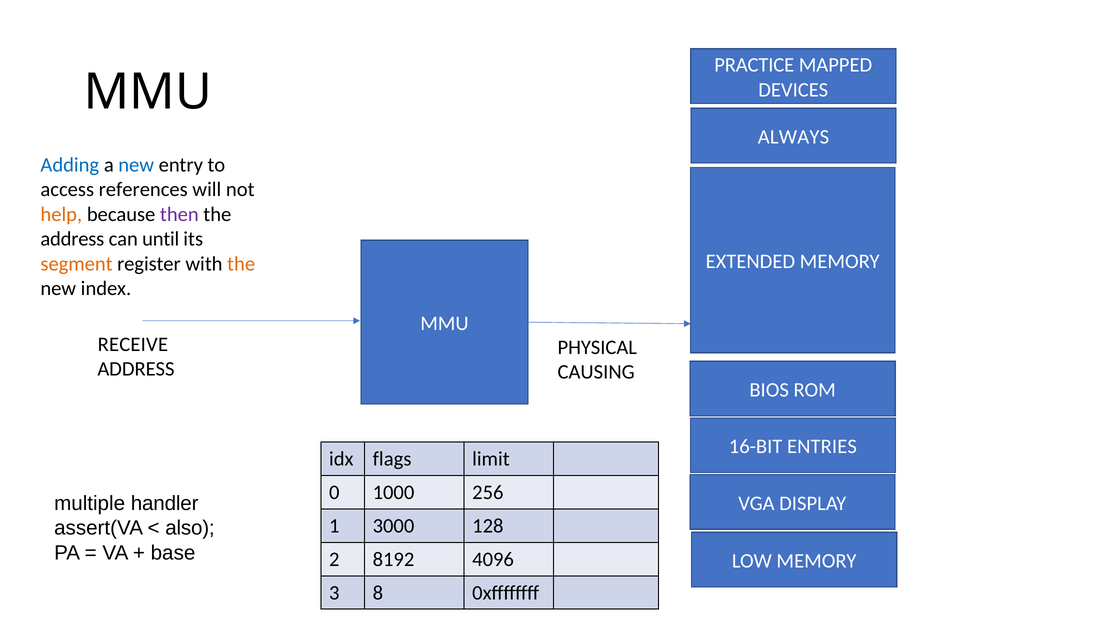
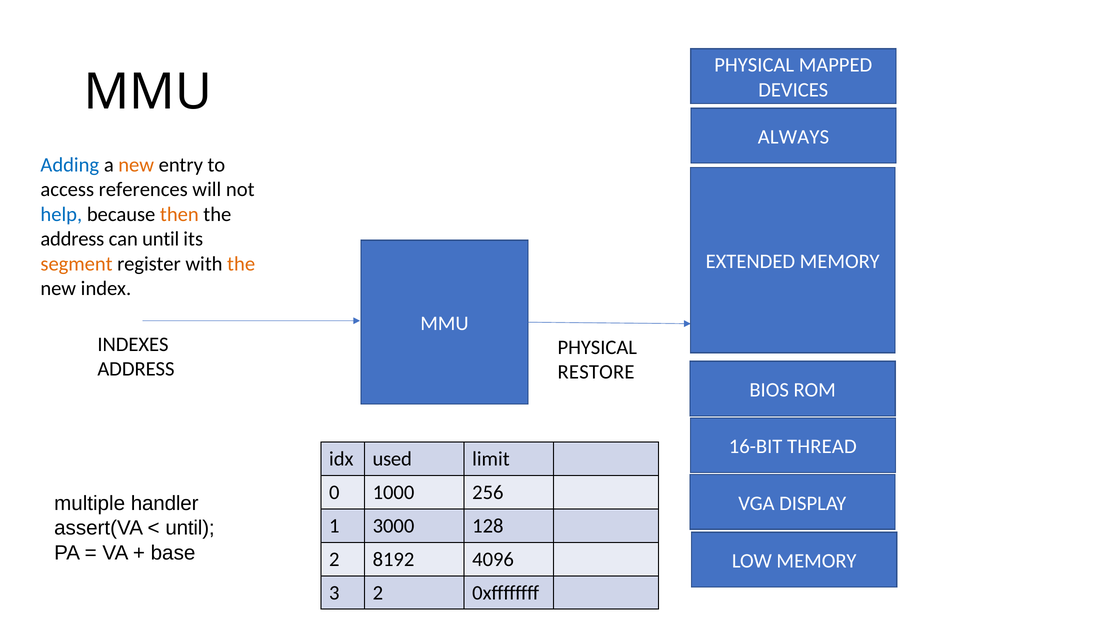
PRACTICE: PRACTICE -> PHYSICAL (754, 65)
new colour: blue -> orange (136, 165)
help colour: orange -> blue (61, 214)
then colour: purple -> orange (179, 214)
RECEIVE: RECEIVE -> INDEXES (133, 345)
CAUSING: CAUSING -> RESTORE (596, 372)
ENTRIES: ENTRIES -> THREAD (822, 447)
flags: flags -> used (392, 459)
also: also -> until (190, 528)
3 8: 8 -> 2 (378, 593)
